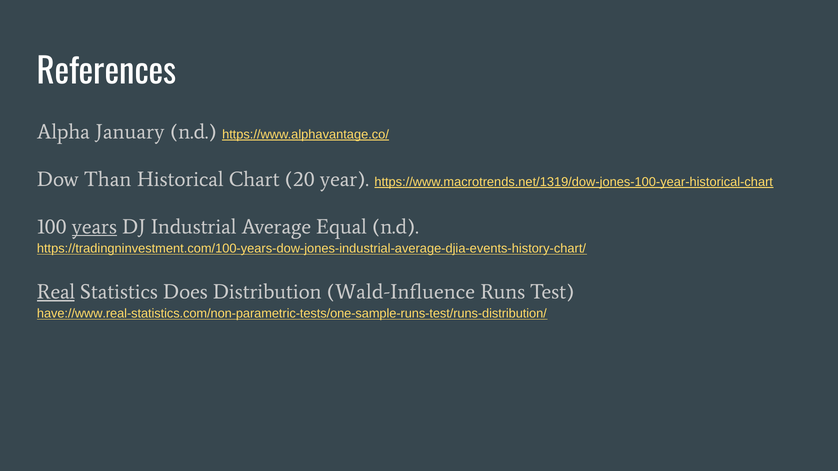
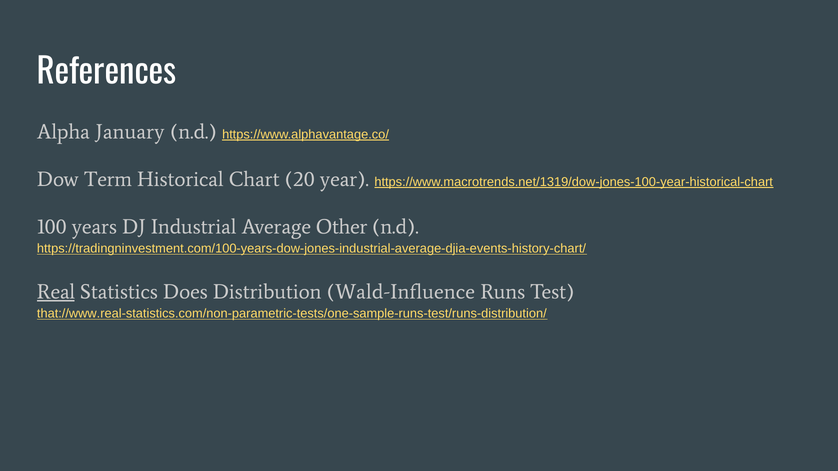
Than: Than -> Term (108, 179)
years underline: present -> none (94, 227)
Equal: Equal -> Other (342, 227)
have://www.real-statistics.com/non-parametric-tests/one-sample-runs-test/runs-distribution/: have://www.real-statistics.com/non-parametric-tests/one-sample-runs-test/runs-distribution/ -> that://www.real-statistics.com/non-parametric-tests/one-sample-runs-test/runs-distribution/ (292, 314)
